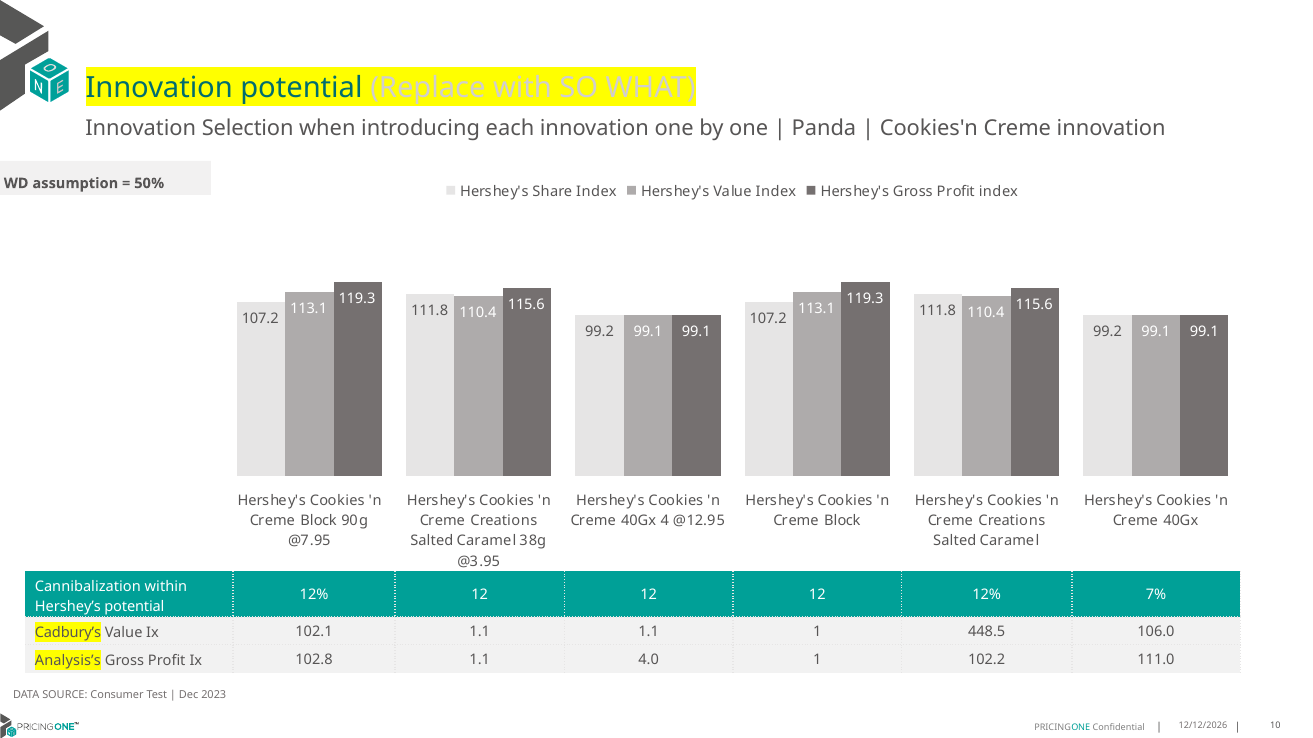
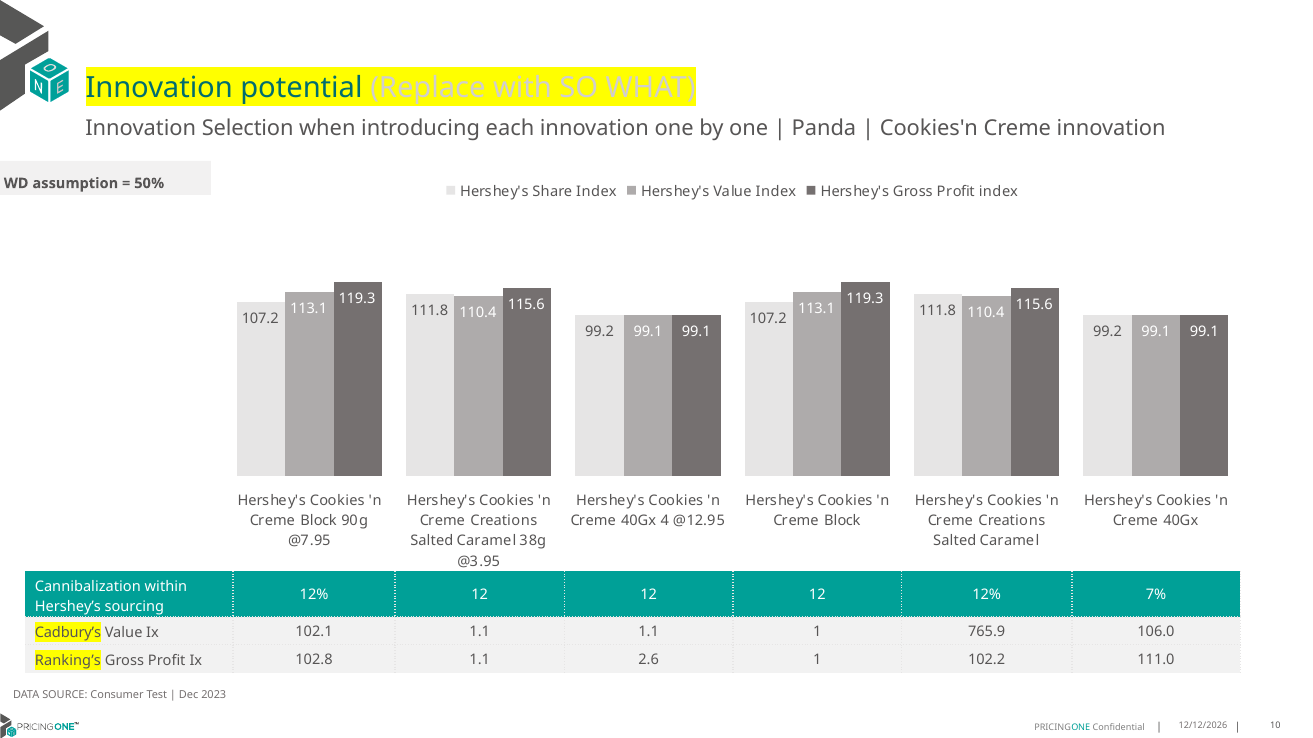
Hershey’s potential: potential -> sourcing (134, 607)
448.5: 448.5 -> 765.9 (987, 633)
Analysis’s: Analysis’s -> Ranking’s (68, 661)
4.0: 4.0 -> 2.6 (649, 660)
